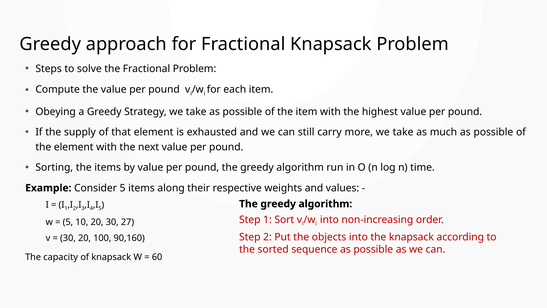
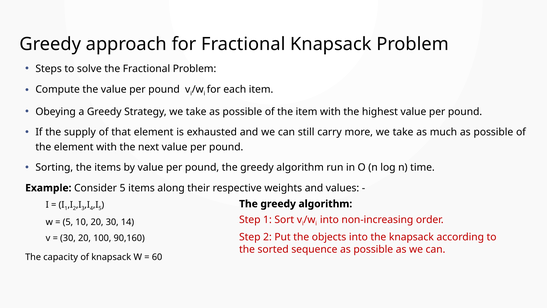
27: 27 -> 14 (128, 222)
